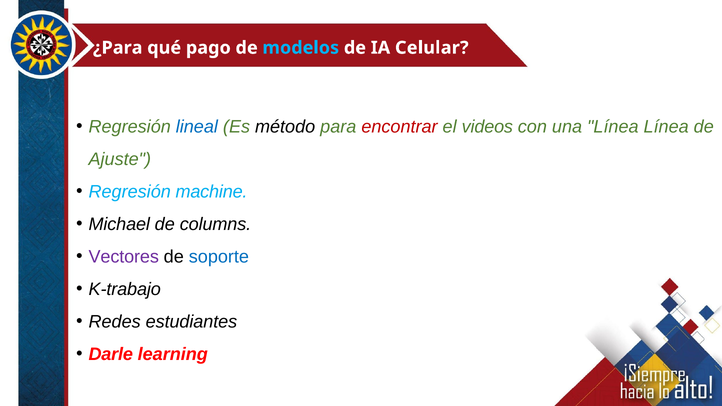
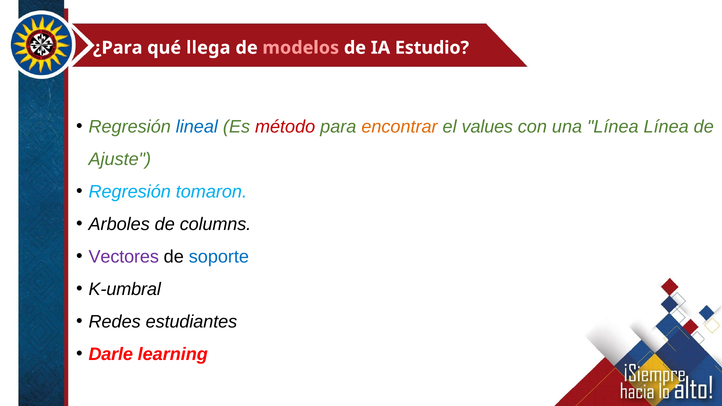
pago: pago -> llega (208, 48)
modelos colour: light blue -> pink (301, 48)
Celular: Celular -> Estudio (432, 48)
método colour: black -> red (285, 127)
encontrar colour: red -> orange (399, 127)
videos: videos -> values (487, 127)
machine: machine -> tomaron (211, 192)
Michael: Michael -> Arboles (119, 224)
K-trabajo: K-trabajo -> K-umbral (125, 289)
